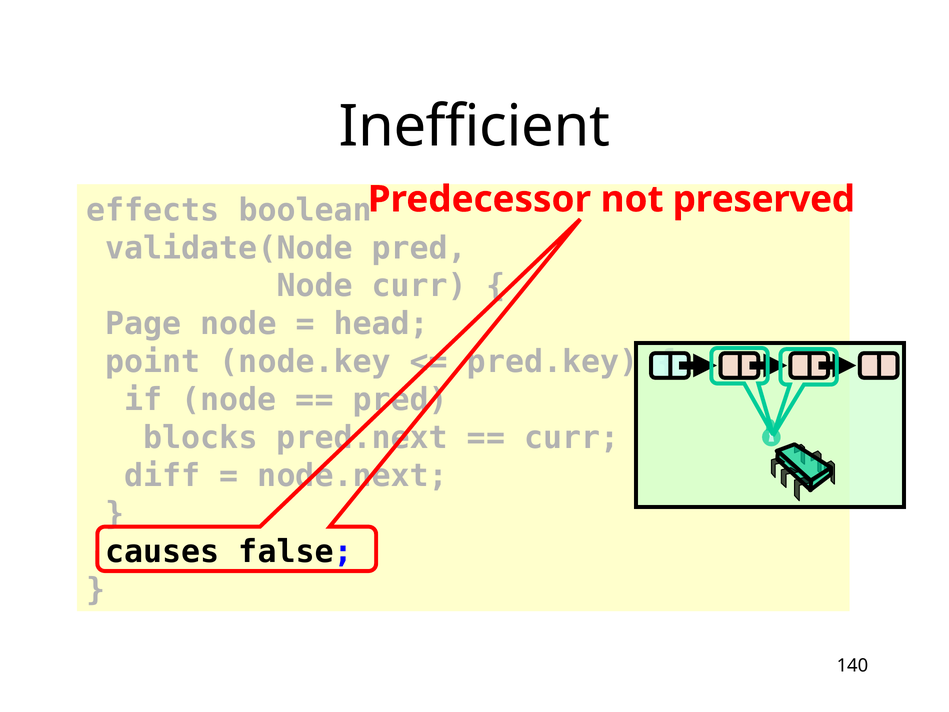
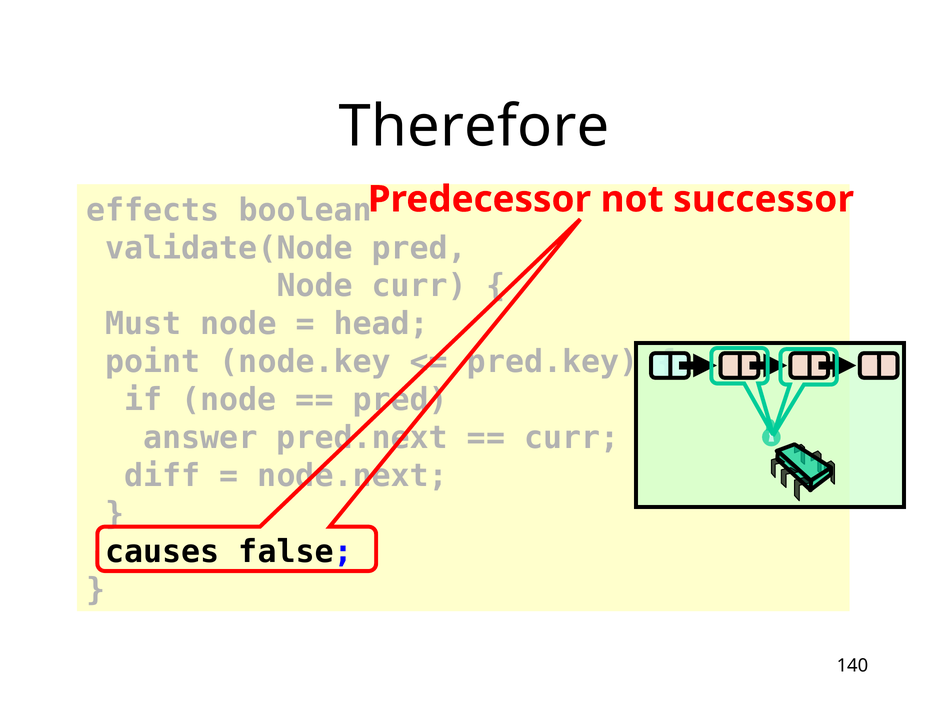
Inefficient: Inefficient -> Therefore (474, 127)
preserved: preserved -> successor (764, 199)
Page: Page -> Must (143, 324)
blocks: blocks -> answer (200, 438)
